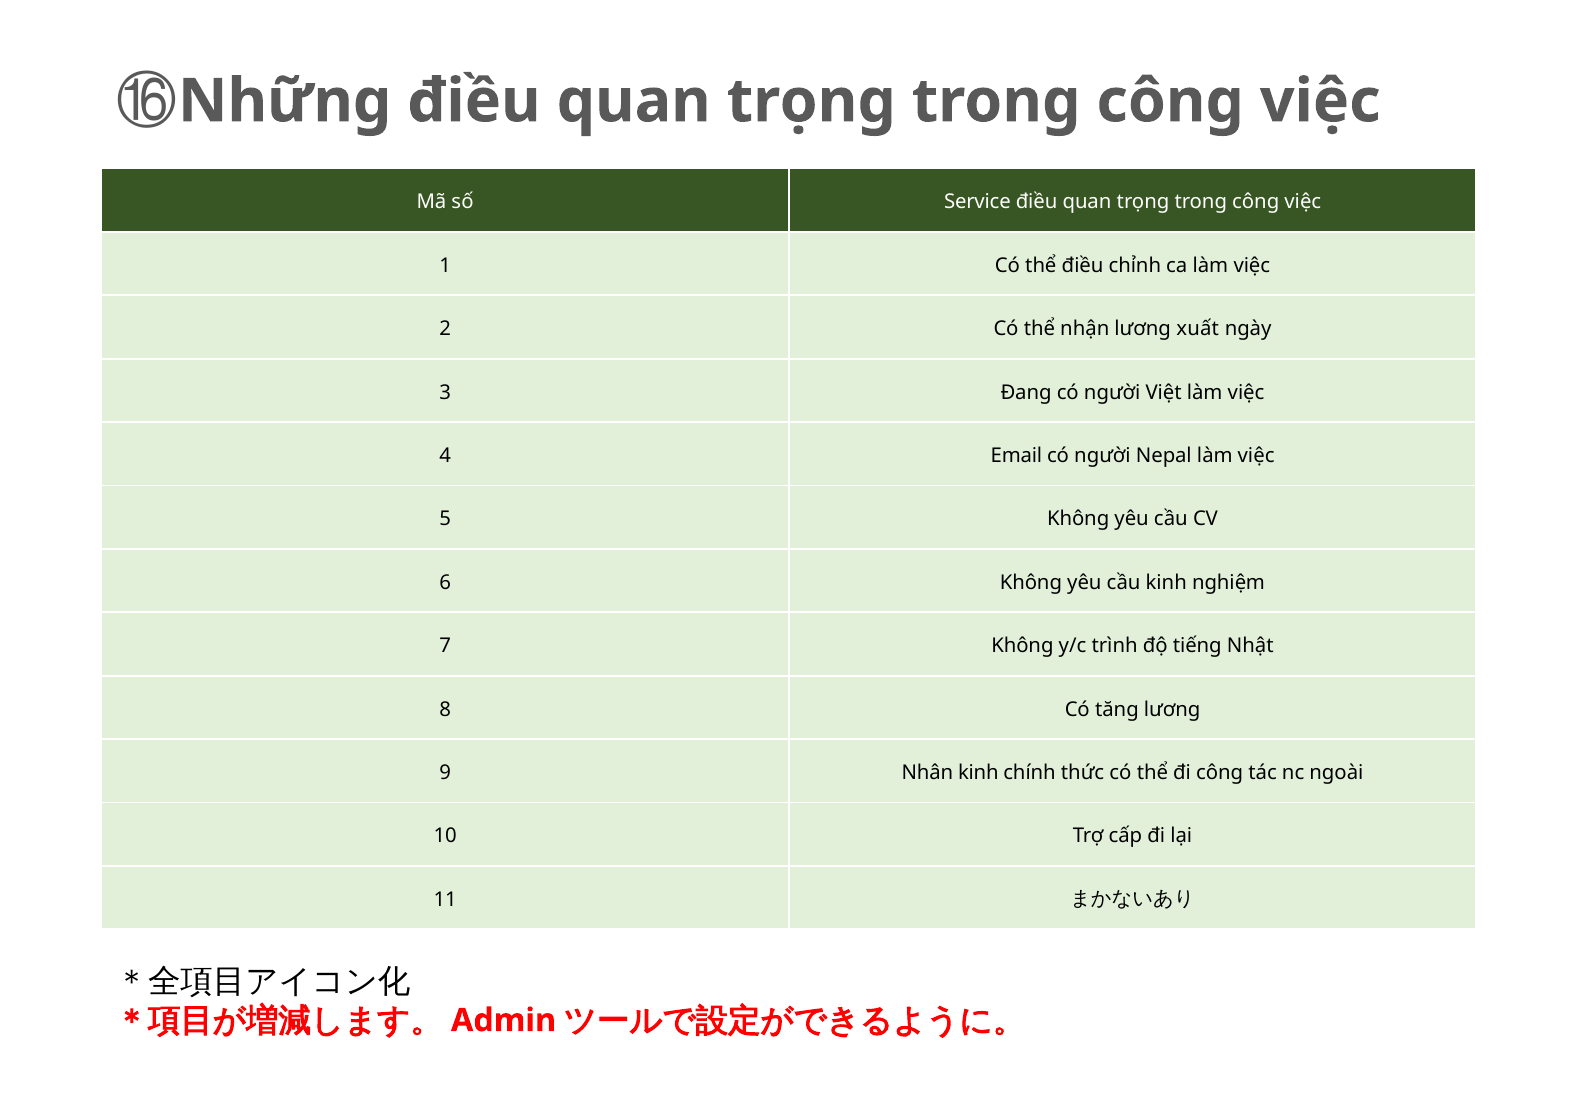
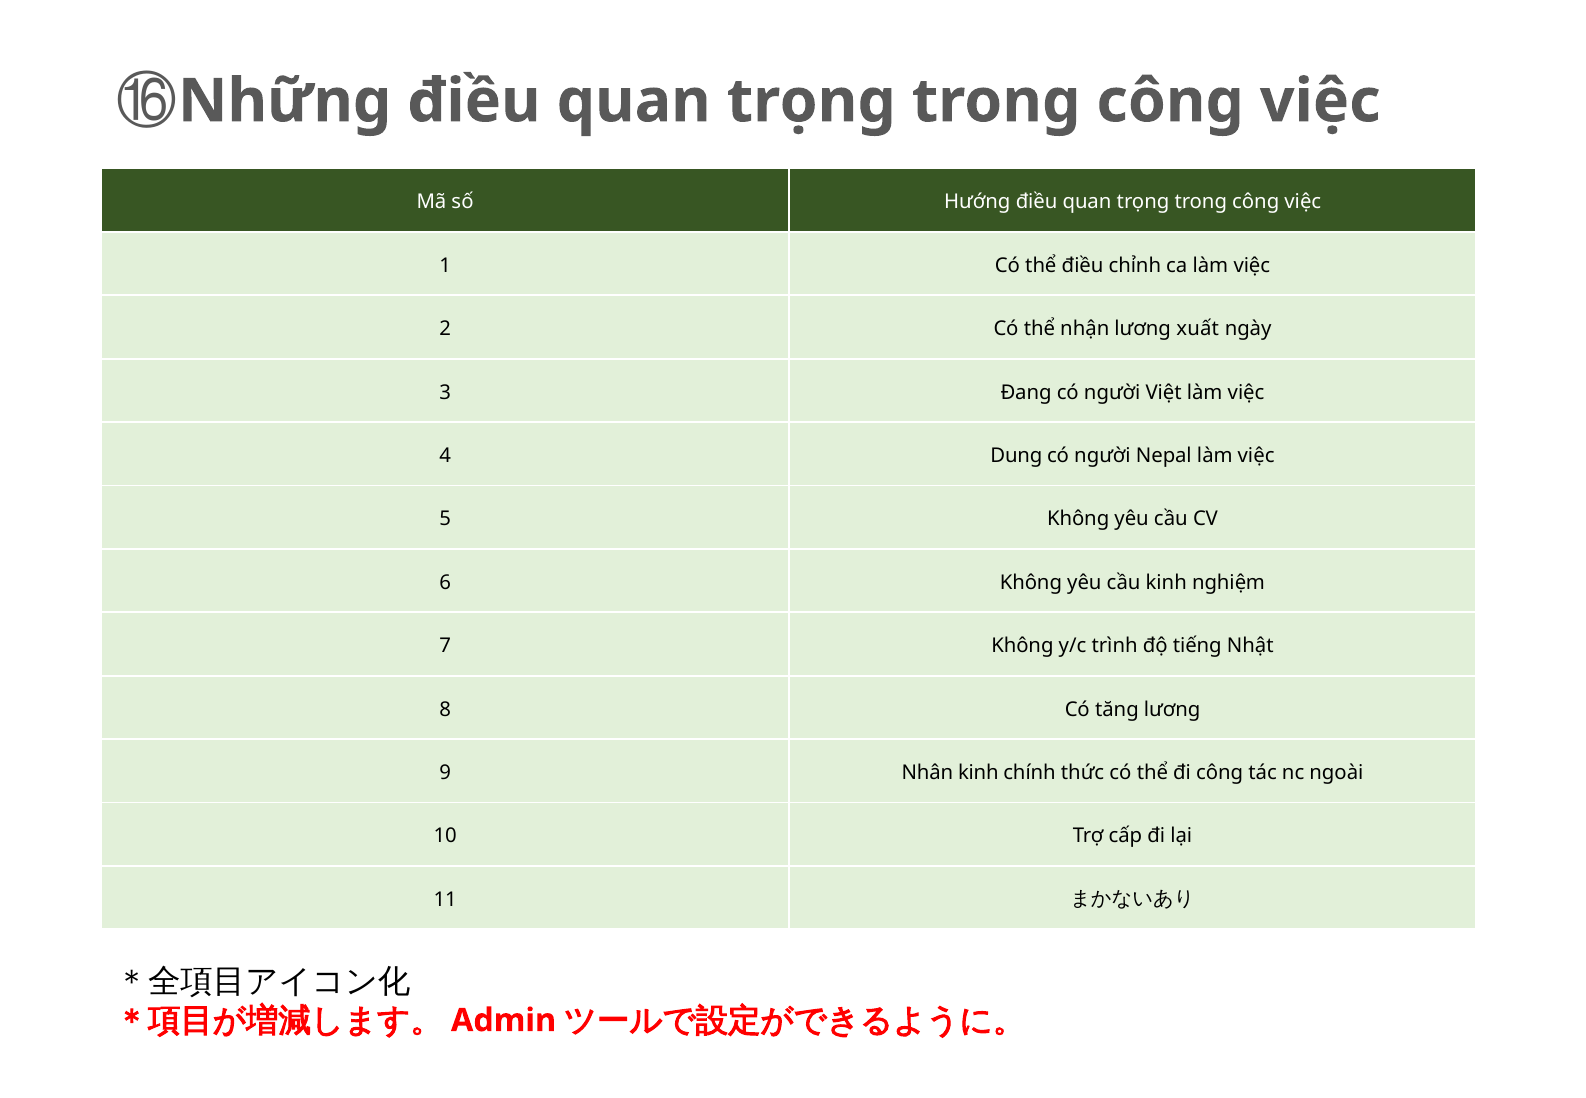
Service: Service -> Hướng (977, 202)
Email: Email -> Dung (1016, 456)
